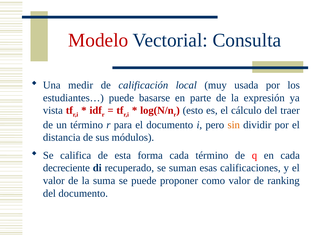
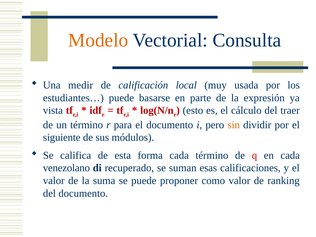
Modelo colour: red -> orange (98, 40)
distancia: distancia -> siguiente (62, 137)
decreciente: decreciente -> venezolano (66, 168)
